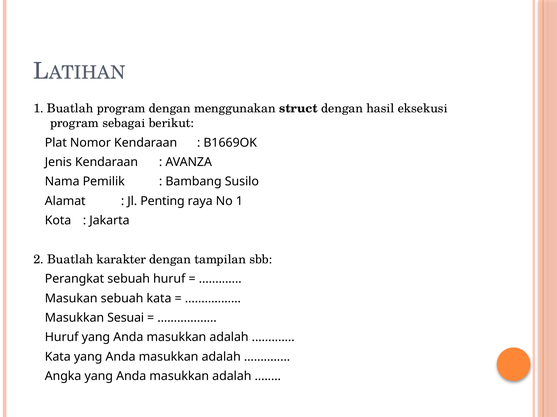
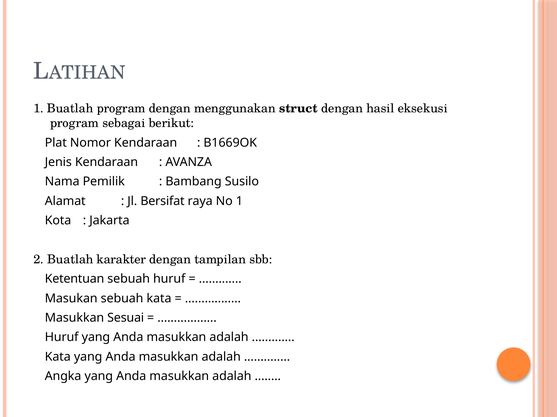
Penting: Penting -> Bersifat (163, 201)
Perangkat: Perangkat -> Ketentuan (75, 279)
